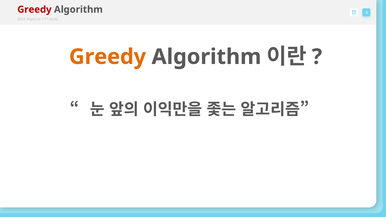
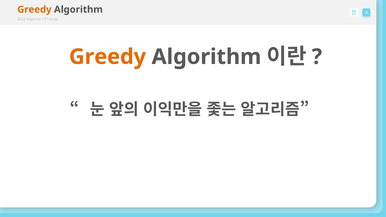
Greedy colour: red -> orange (34, 9)
